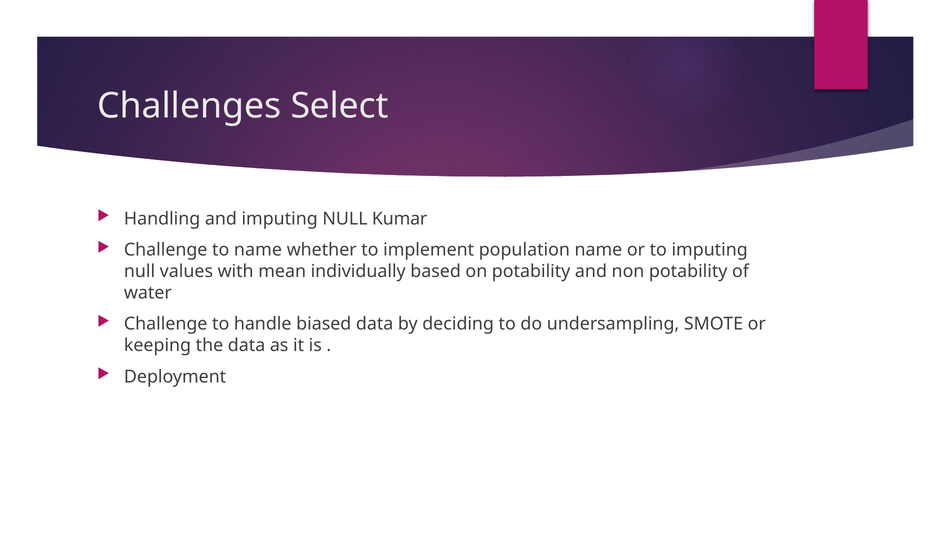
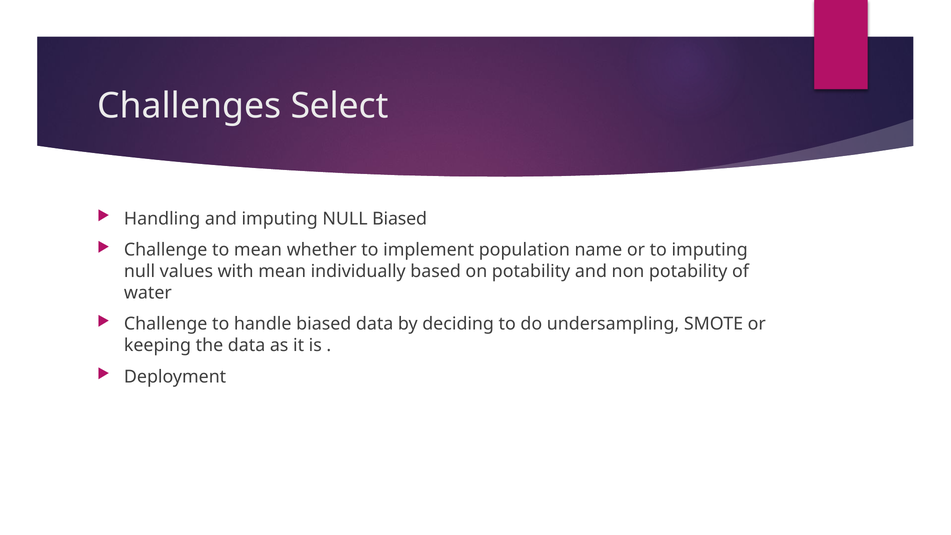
NULL Kumar: Kumar -> Biased (400, 219)
to name: name -> mean (258, 250)
